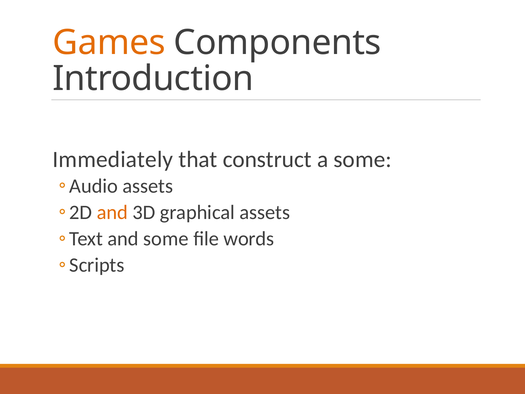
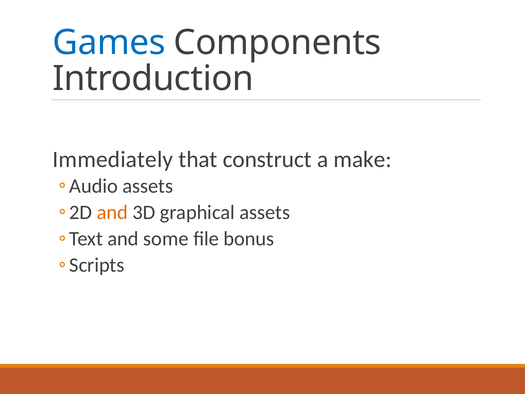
Games colour: orange -> blue (109, 43)
a some: some -> make (363, 159)
words: words -> bonus (249, 239)
